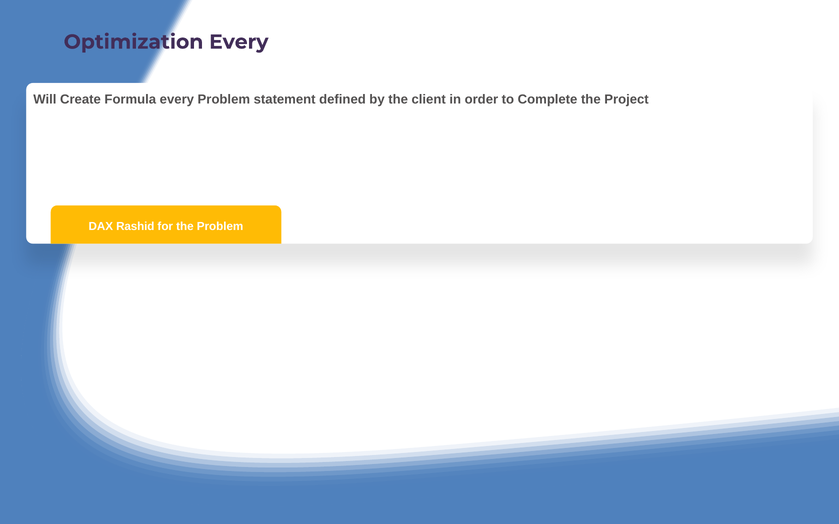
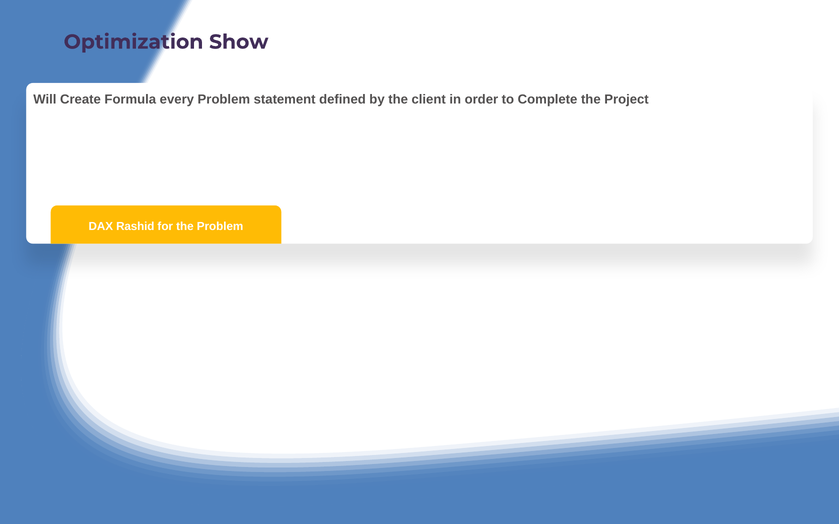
Optimization Every: Every -> Show (239, 42)
